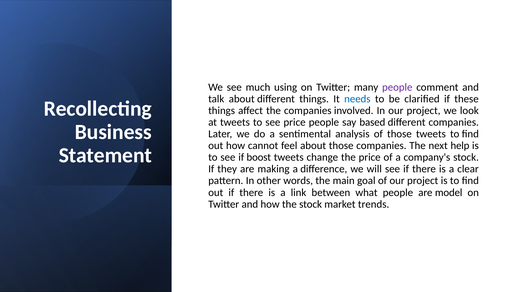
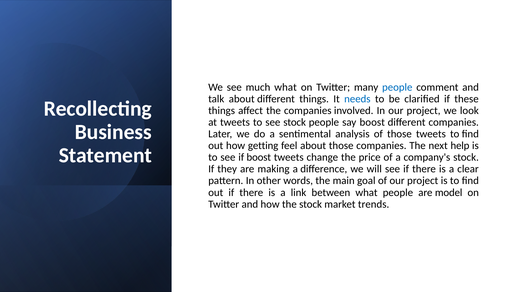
much using: using -> what (286, 87)
people colour: purple -> blue (397, 87)
see price: price -> stock (295, 122)
say based: based -> boost (372, 122)
cannot: cannot -> getting (263, 145)
